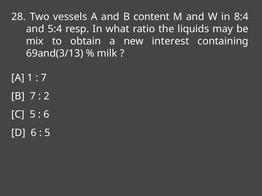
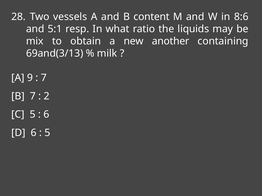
8:4: 8:4 -> 8:6 (241, 17)
5:4: 5:4 -> 5:1 (55, 29)
interest: interest -> another (171, 41)
1: 1 -> 9 (30, 78)
